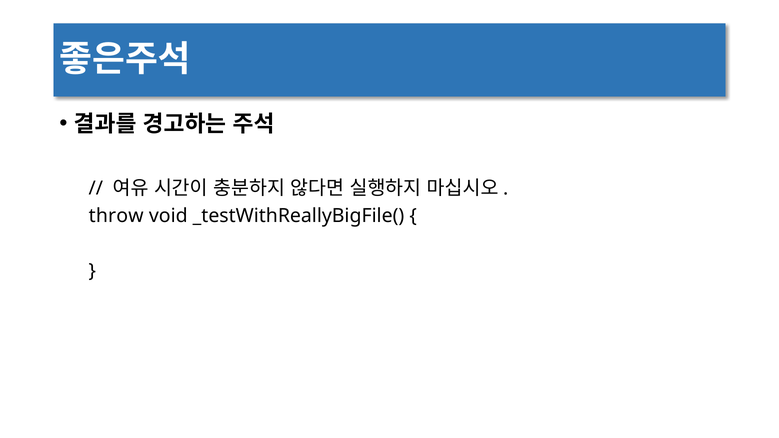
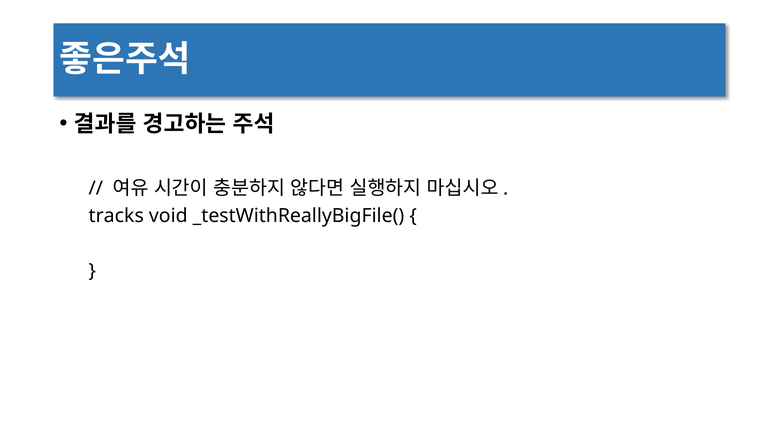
throw: throw -> tracks (116, 216)
